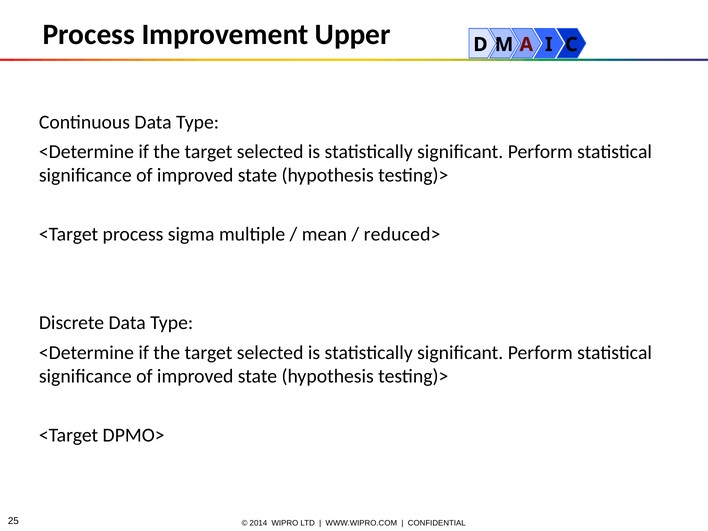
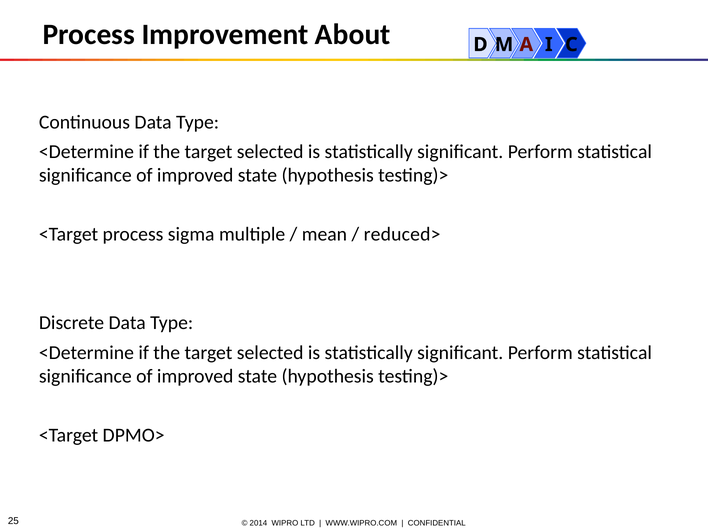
Upper: Upper -> About (353, 35)
